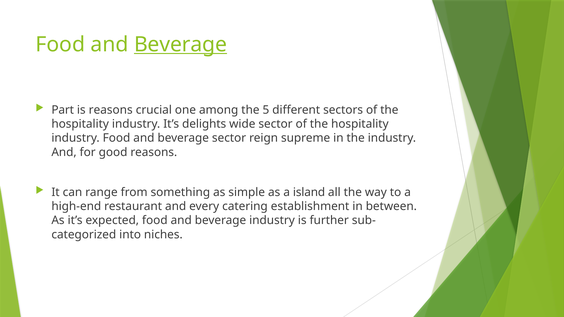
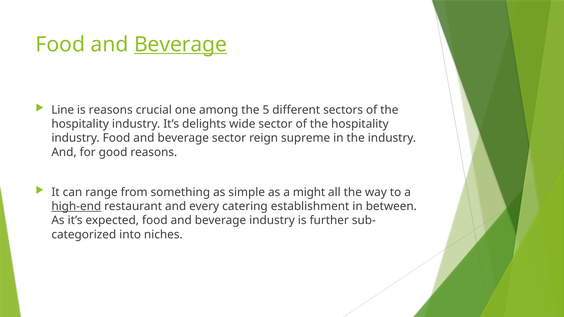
Part: Part -> Line (63, 110)
island: island -> might (309, 192)
high-end underline: none -> present (76, 206)
